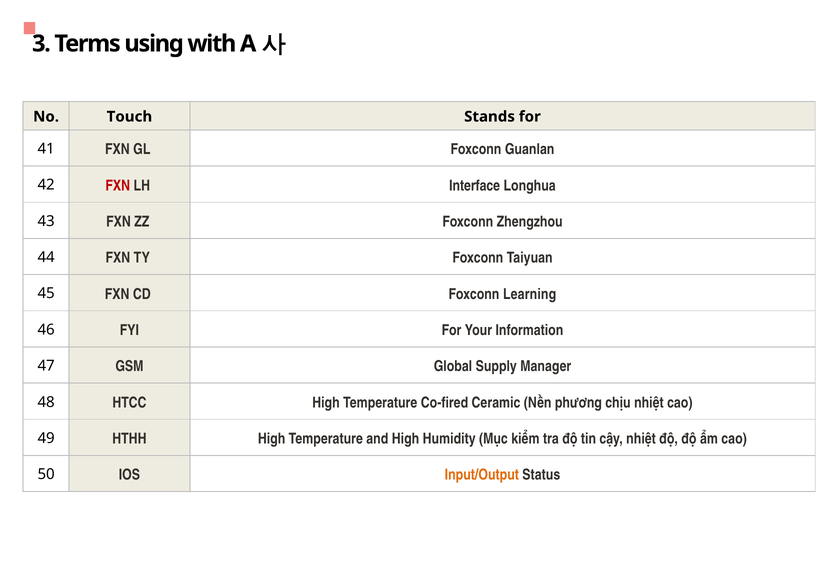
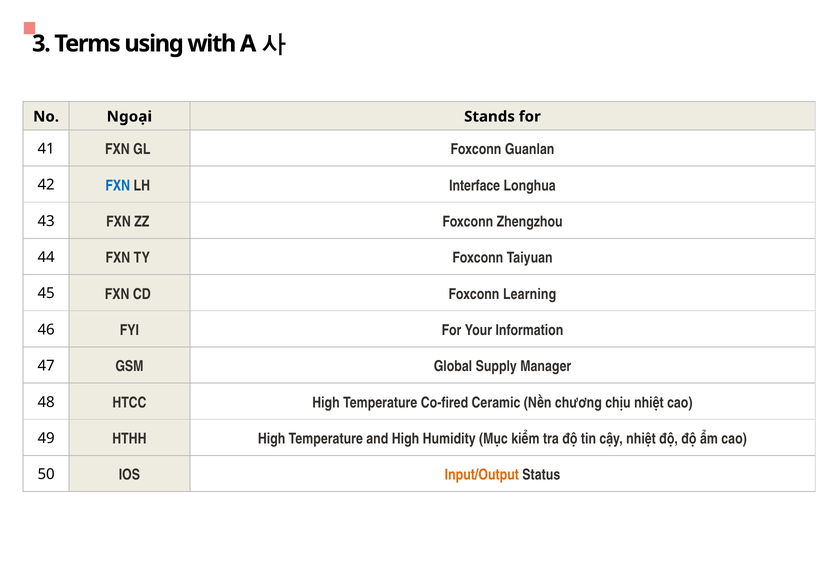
Touch: Touch -> Ngoại (129, 117)
FXN colour: red -> blue (118, 186)
phương: phương -> chương (578, 403)
